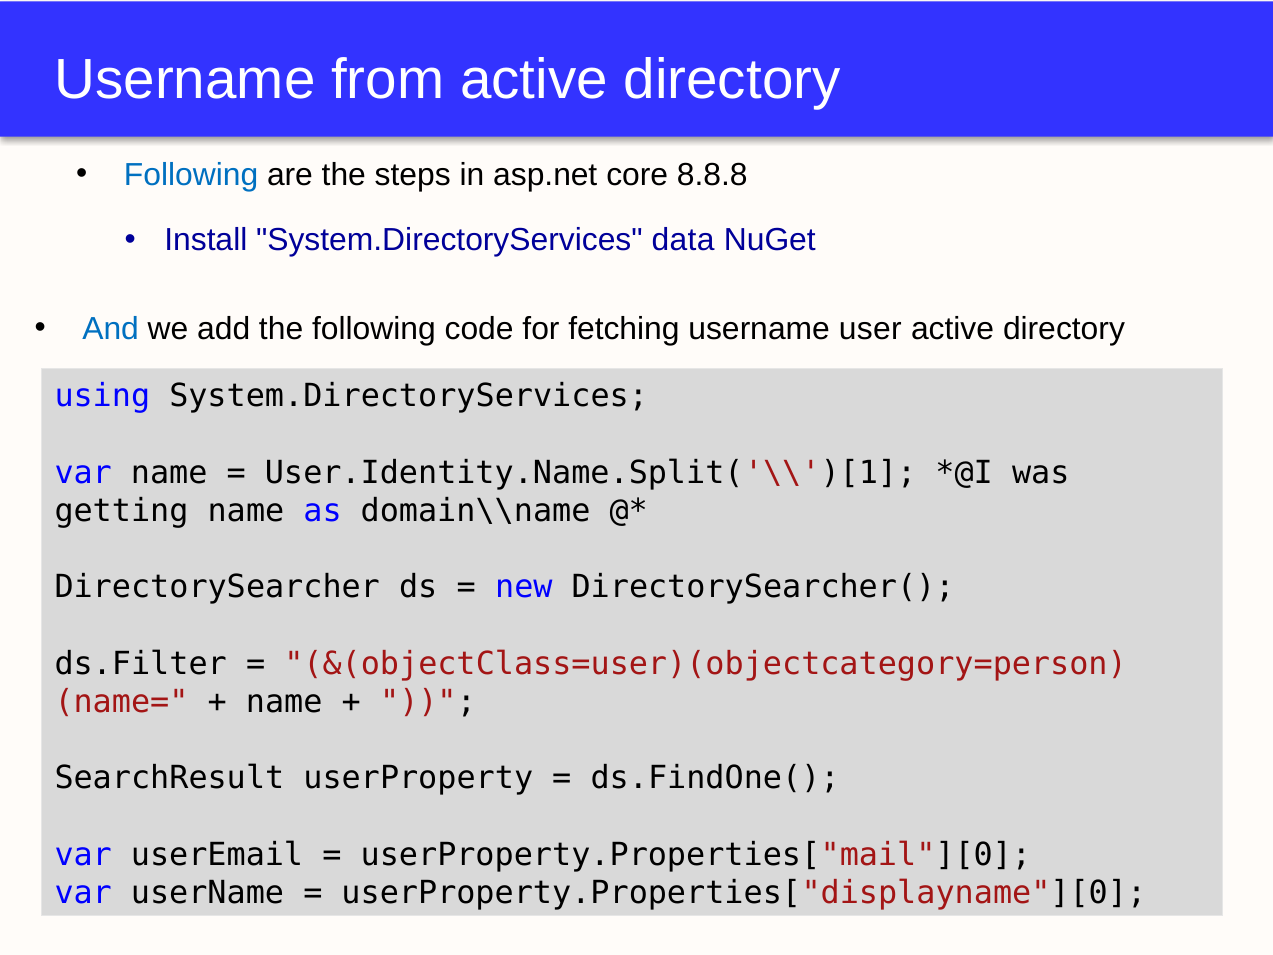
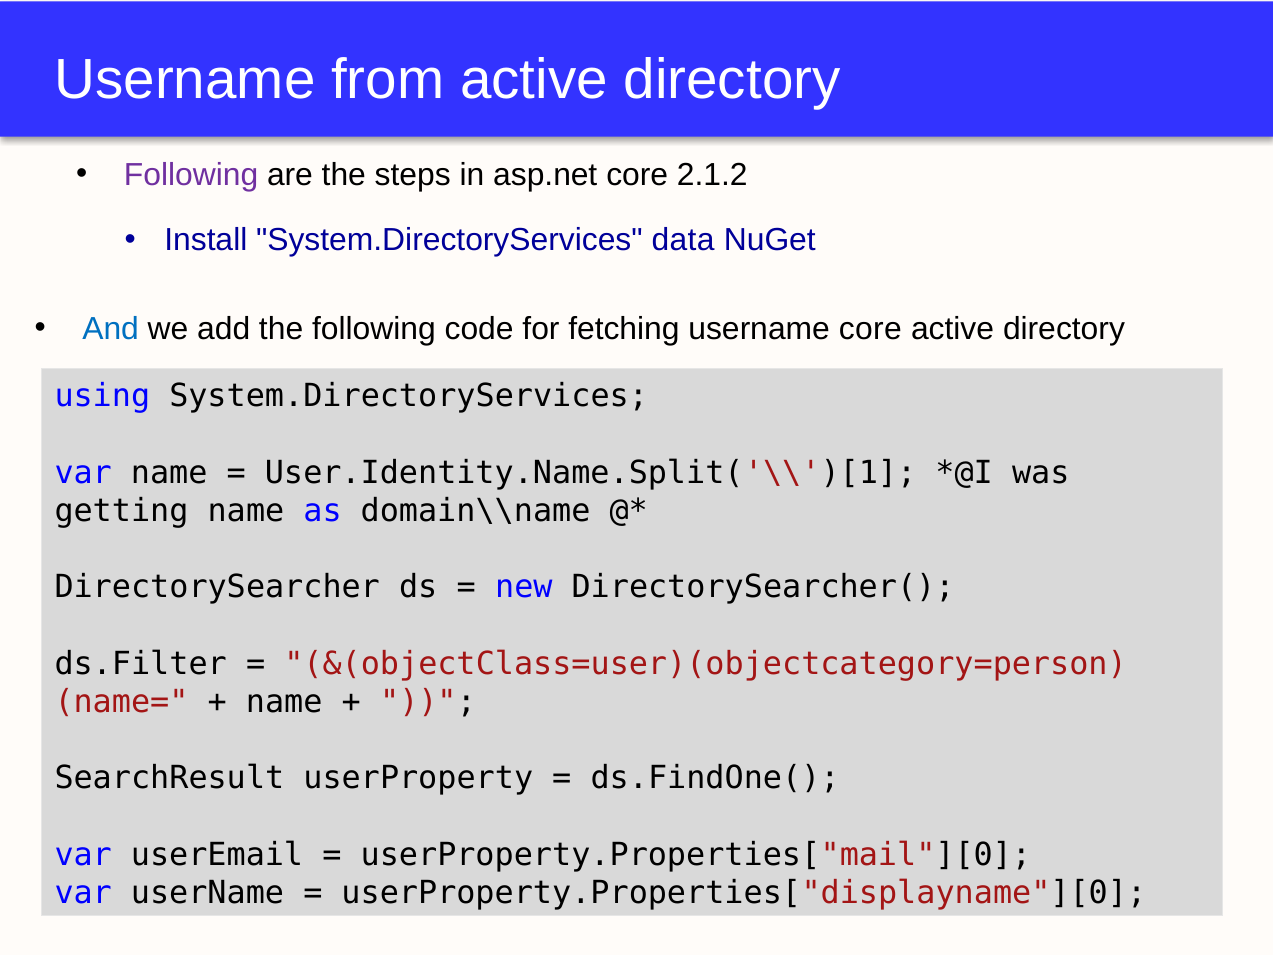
Following colour: blue -> purple (191, 175)
8.8.8: 8.8.8 -> 2.1.2 (712, 175)
username user: user -> core (870, 329)
